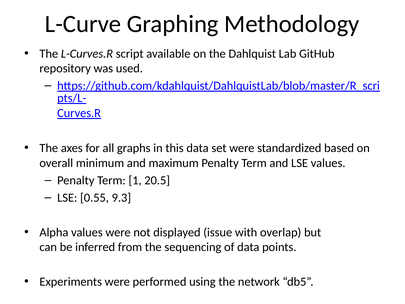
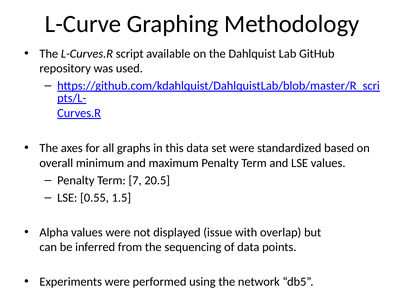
1: 1 -> 7 (135, 180)
9.3: 9.3 -> 1.5 (121, 197)
